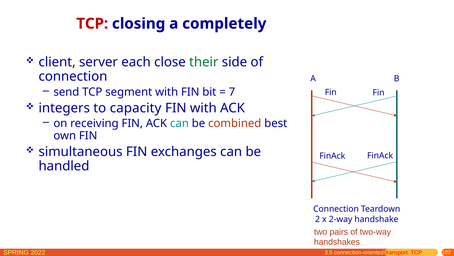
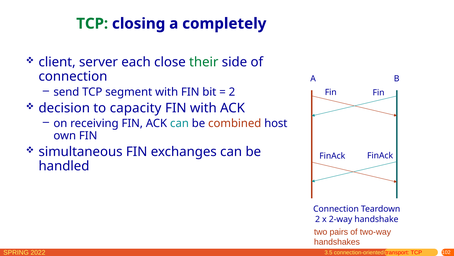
TCP colour: red -> green (92, 24)
7: 7 -> 2 (232, 92)
integers: integers -> decision (64, 108)
best: best -> host (276, 123)
